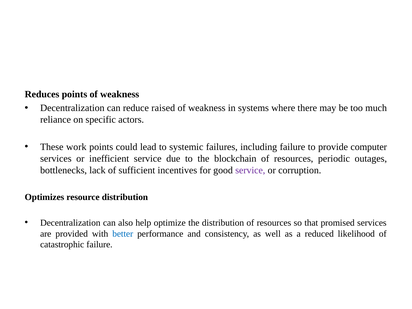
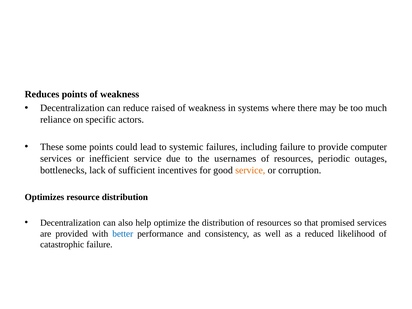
work: work -> some (76, 147)
blockchain: blockchain -> usernames (235, 159)
service colour: purple -> orange (250, 170)
